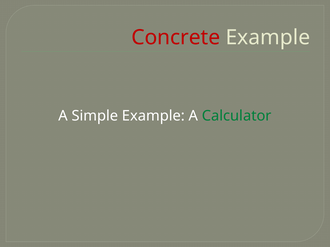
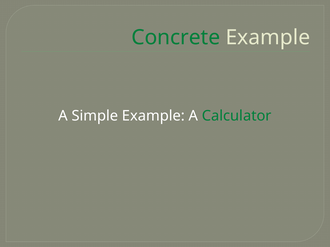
Concrete colour: red -> green (176, 38)
